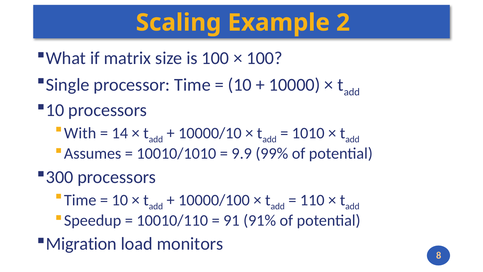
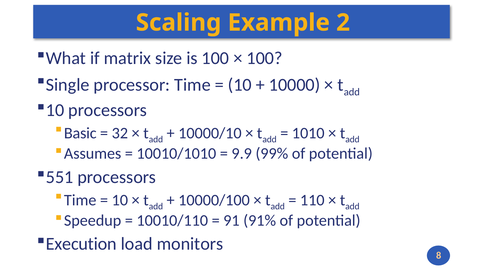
With: With -> Basic (80, 133)
14: 14 -> 32 (120, 133)
300: 300 -> 551 (60, 177)
Migration: Migration -> Execution (81, 244)
